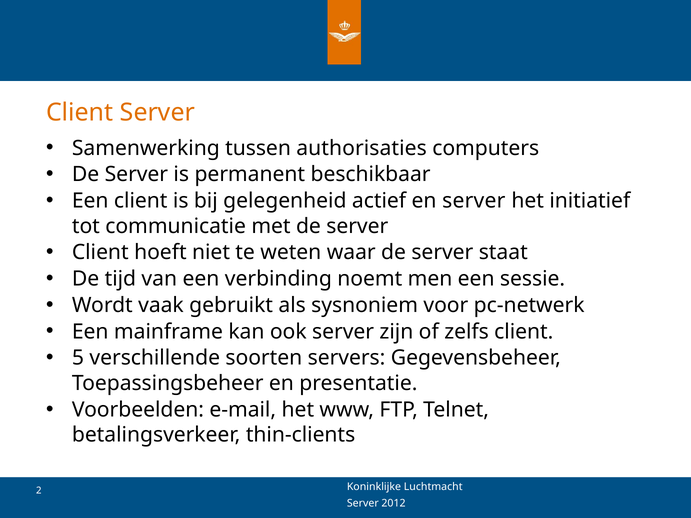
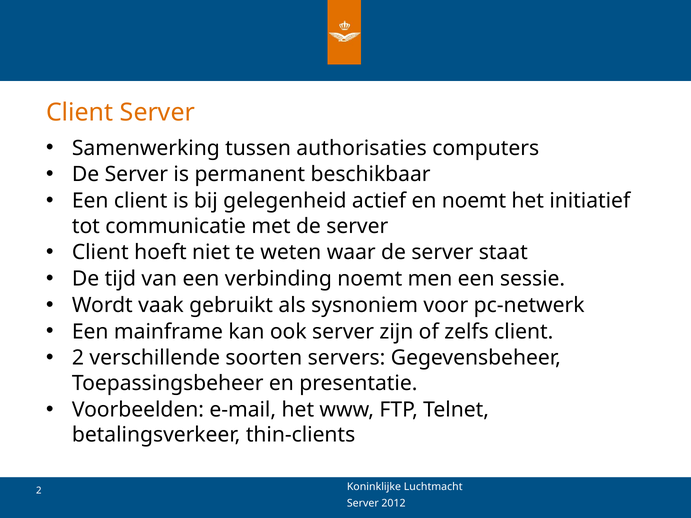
en server: server -> noemt (474, 201)
5: 5 -> 2 (78, 358)
